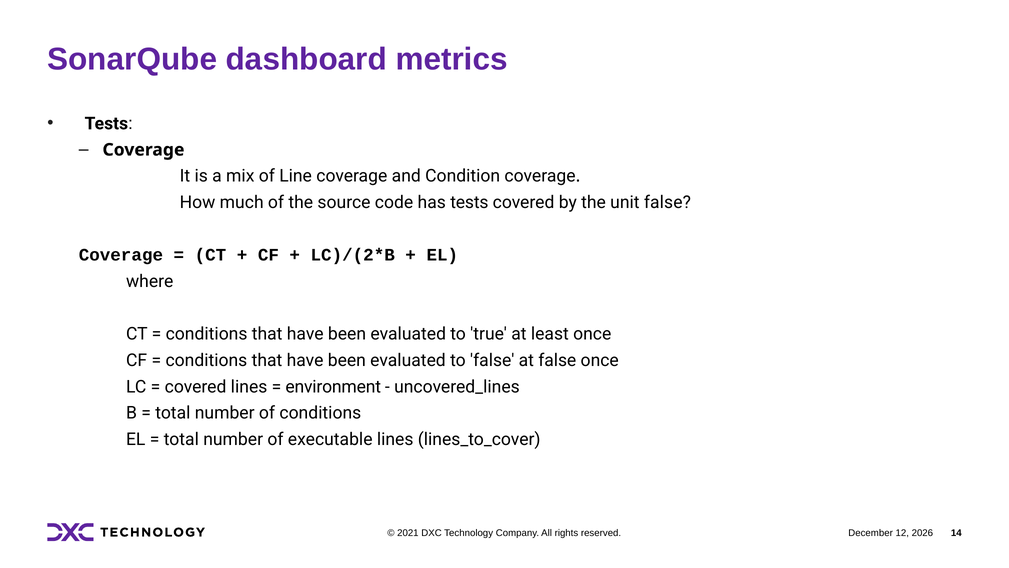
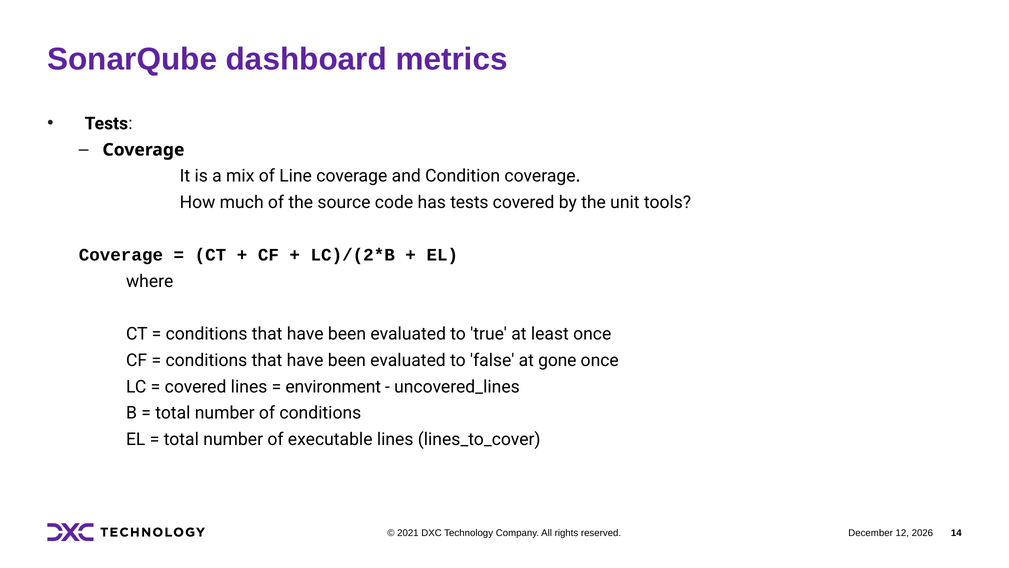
unit false: false -> tools (667, 202)
at false: false -> gone (557, 360)
